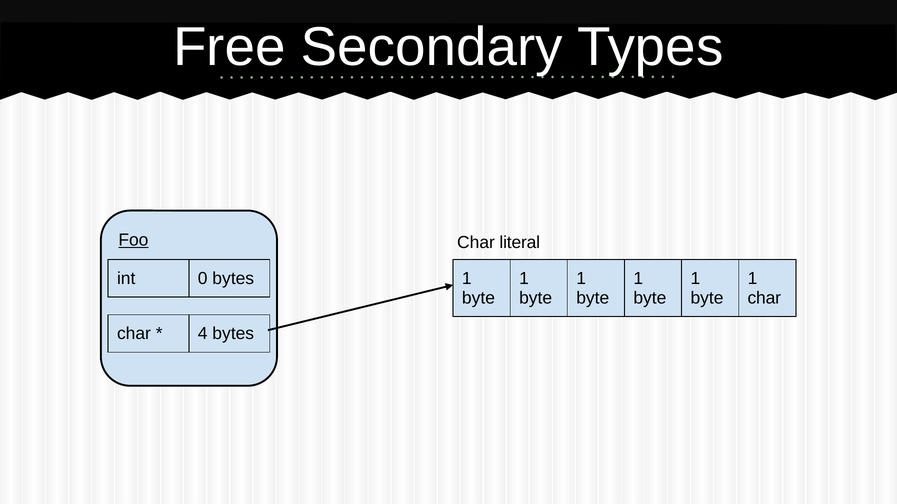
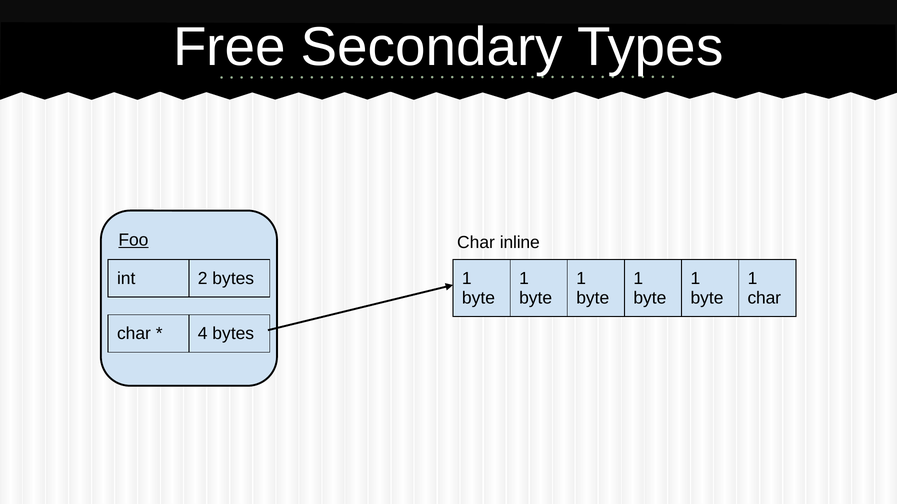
literal: literal -> inline (520, 243)
0: 0 -> 2 (203, 279)
